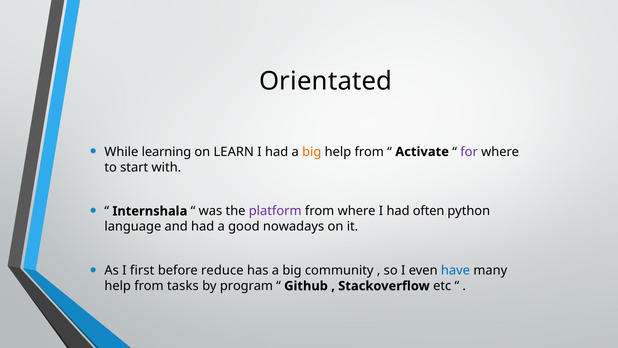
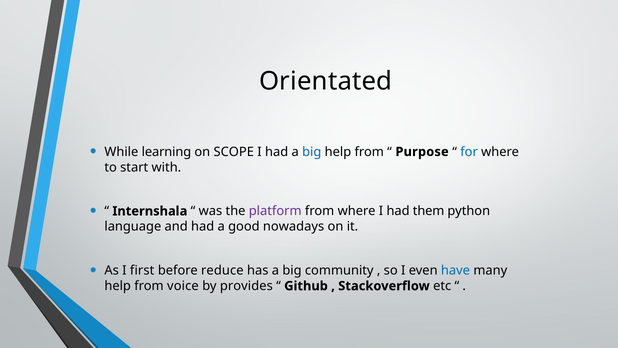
LEARN: LEARN -> SCOPE (234, 152)
big colour: orange -> blue (312, 152)
Activate: Activate -> Purpose (422, 152)
for colour: purple -> blue (469, 152)
often: often -> them (429, 211)
tasks: tasks -> voice (183, 286)
program: program -> provides (246, 286)
